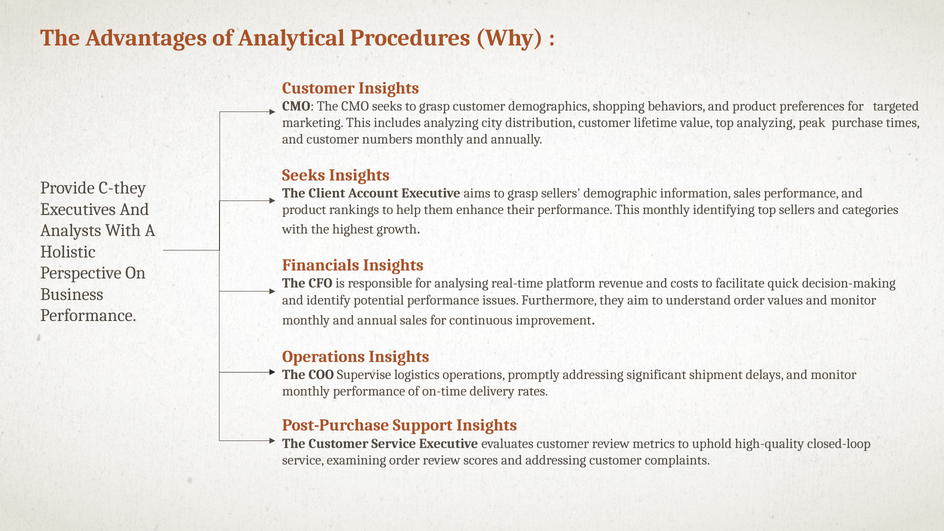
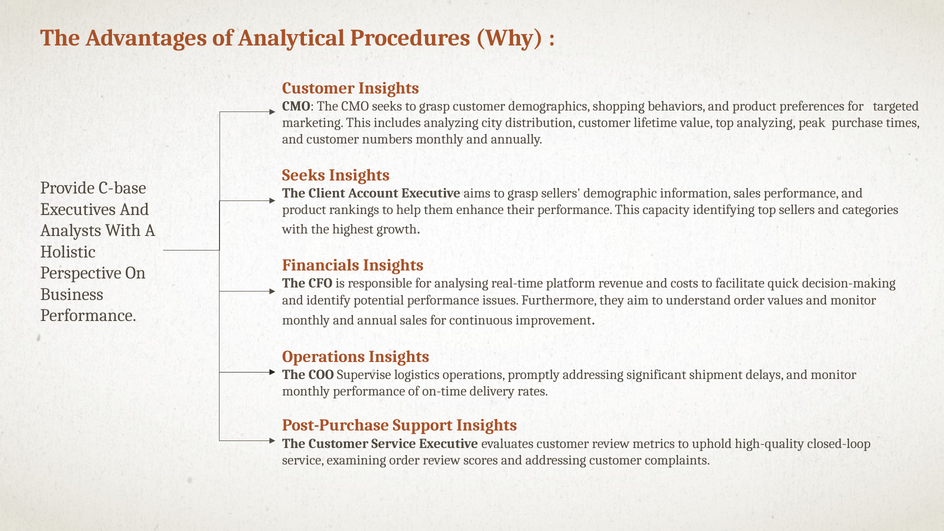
C-they: C-they -> C-base (122, 188)
This monthly: monthly -> capacity (666, 210)
